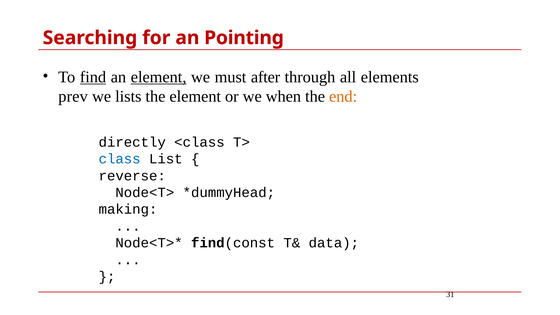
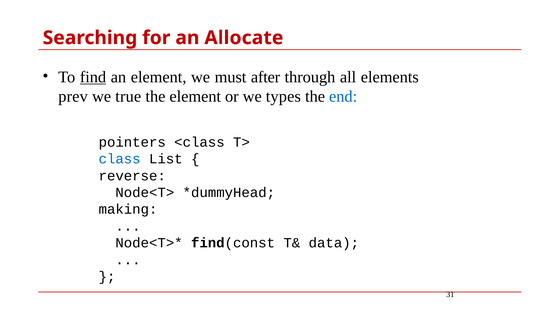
Pointing: Pointing -> Allocate (244, 38)
element underline: present -> none (159, 77)
lists: lists -> true (128, 97)
when: when -> types (283, 97)
end colour: orange -> blue (343, 97)
directly: directly -> pointers (132, 142)
